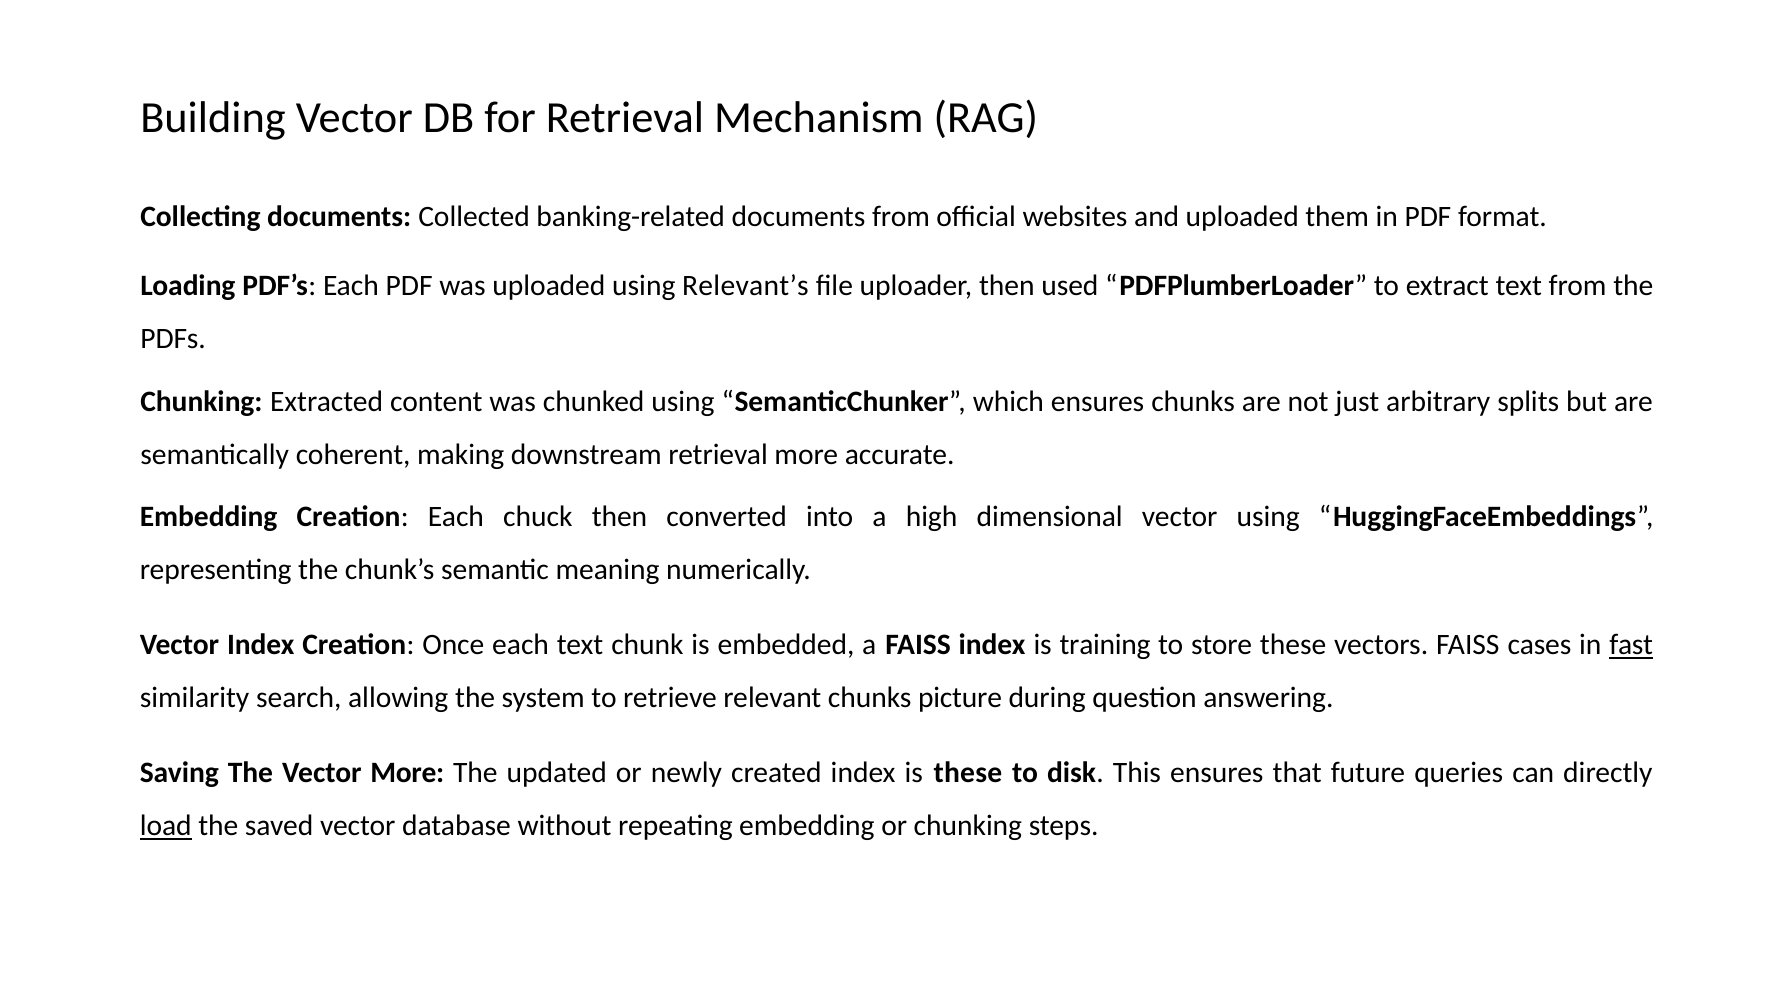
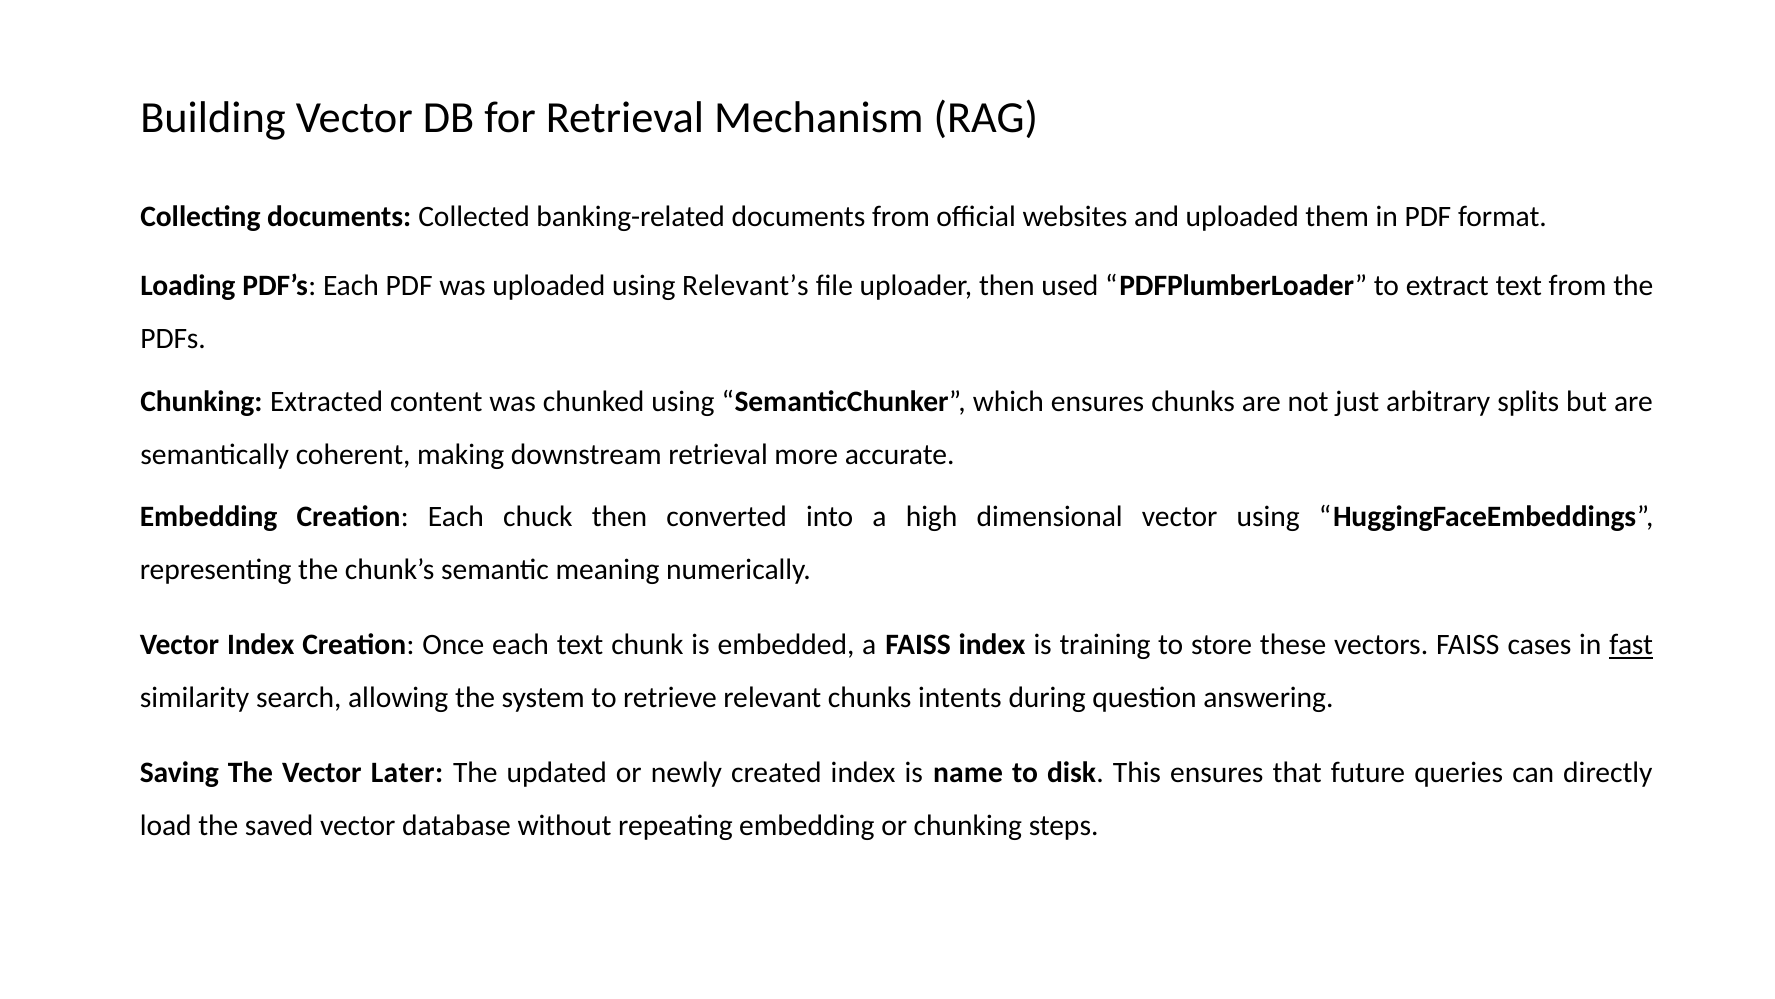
picture: picture -> intents (960, 698)
Vector More: More -> Later (407, 773)
is these: these -> name (968, 773)
load underline: present -> none (166, 826)
